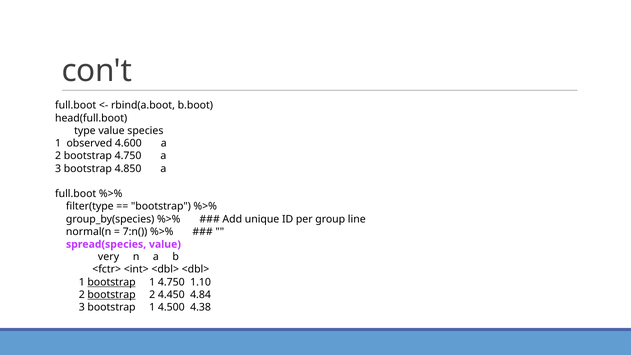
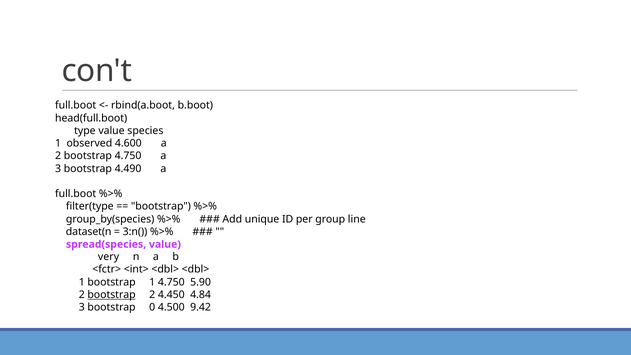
4.850: 4.850 -> 4.490 (128, 169)
normal(n: normal(n -> dataset(n (89, 232)
7:n(: 7:n( -> 3:n( (135, 232)
bootstrap underline: present -> none (112, 282)
1.10: 1.10 -> 5.90 (201, 282)
3 bootstrap 1: 1 -> 0 (152, 307)
4.38: 4.38 -> 9.42 (201, 307)
